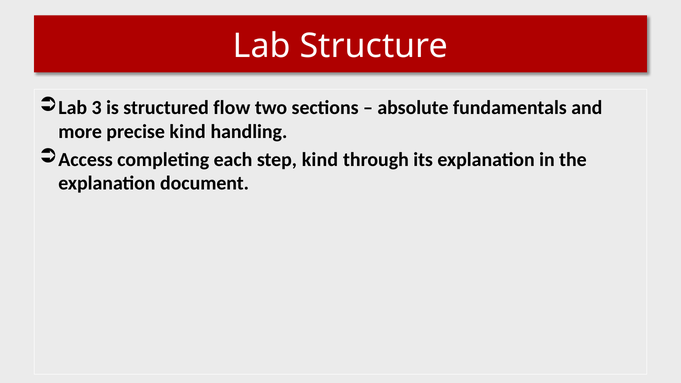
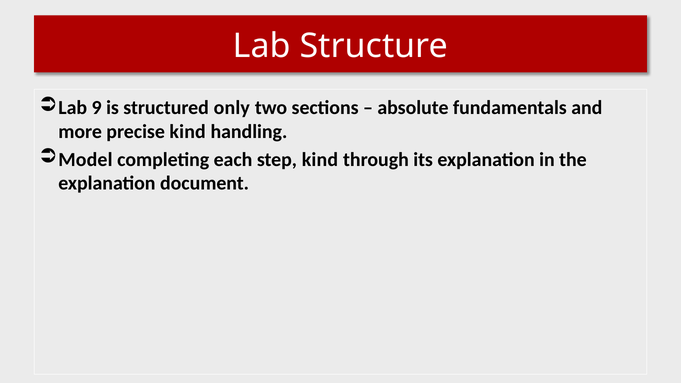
3: 3 -> 9 (97, 108)
flow: flow -> only (232, 108)
Access: Access -> Model (85, 159)
